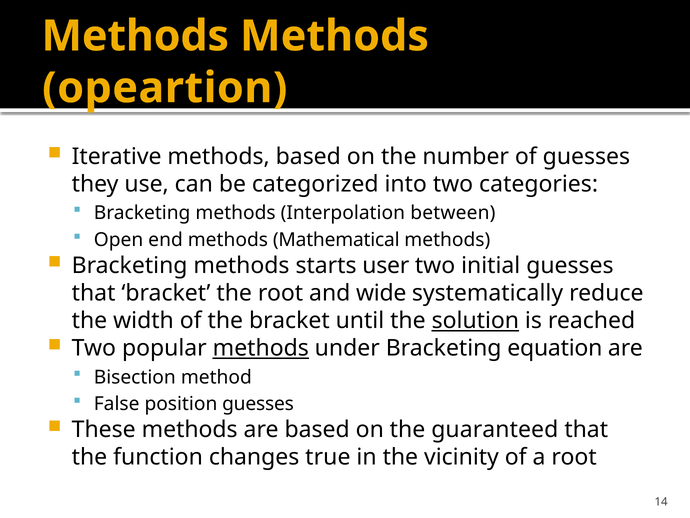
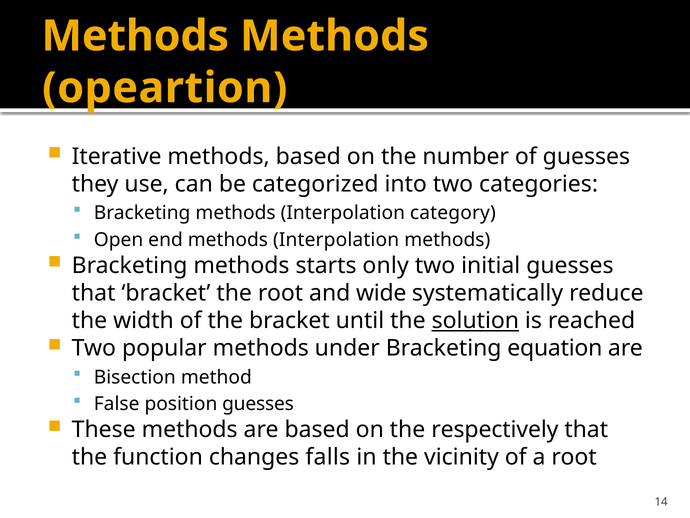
between: between -> category (453, 213)
end methods Mathematical: Mathematical -> Interpolation (336, 240)
user: user -> only (386, 265)
methods underline: present -> none (261, 348)
guaranteed: guaranteed -> respectively (495, 429)
true: true -> falls (328, 457)
